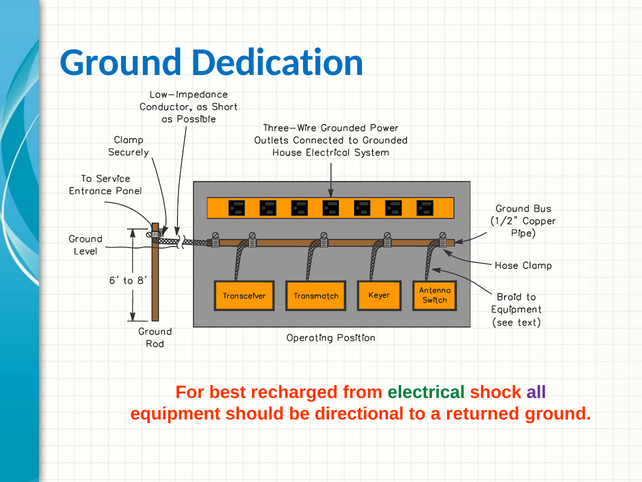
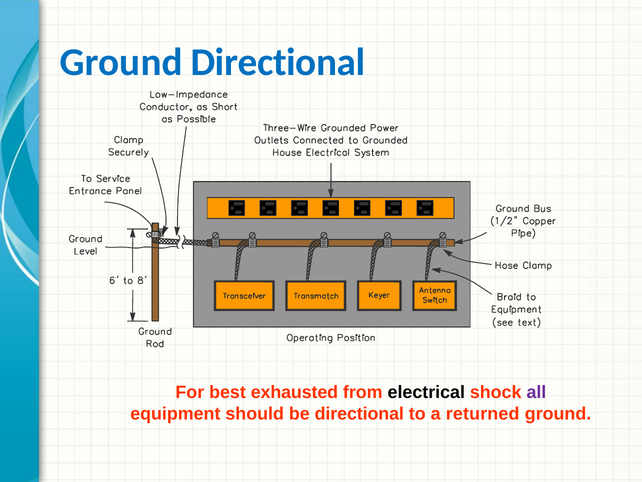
Ground Dedication: Dedication -> Directional (278, 62)
recharged: recharged -> exhausted (294, 392)
electrical colour: green -> black (426, 392)
